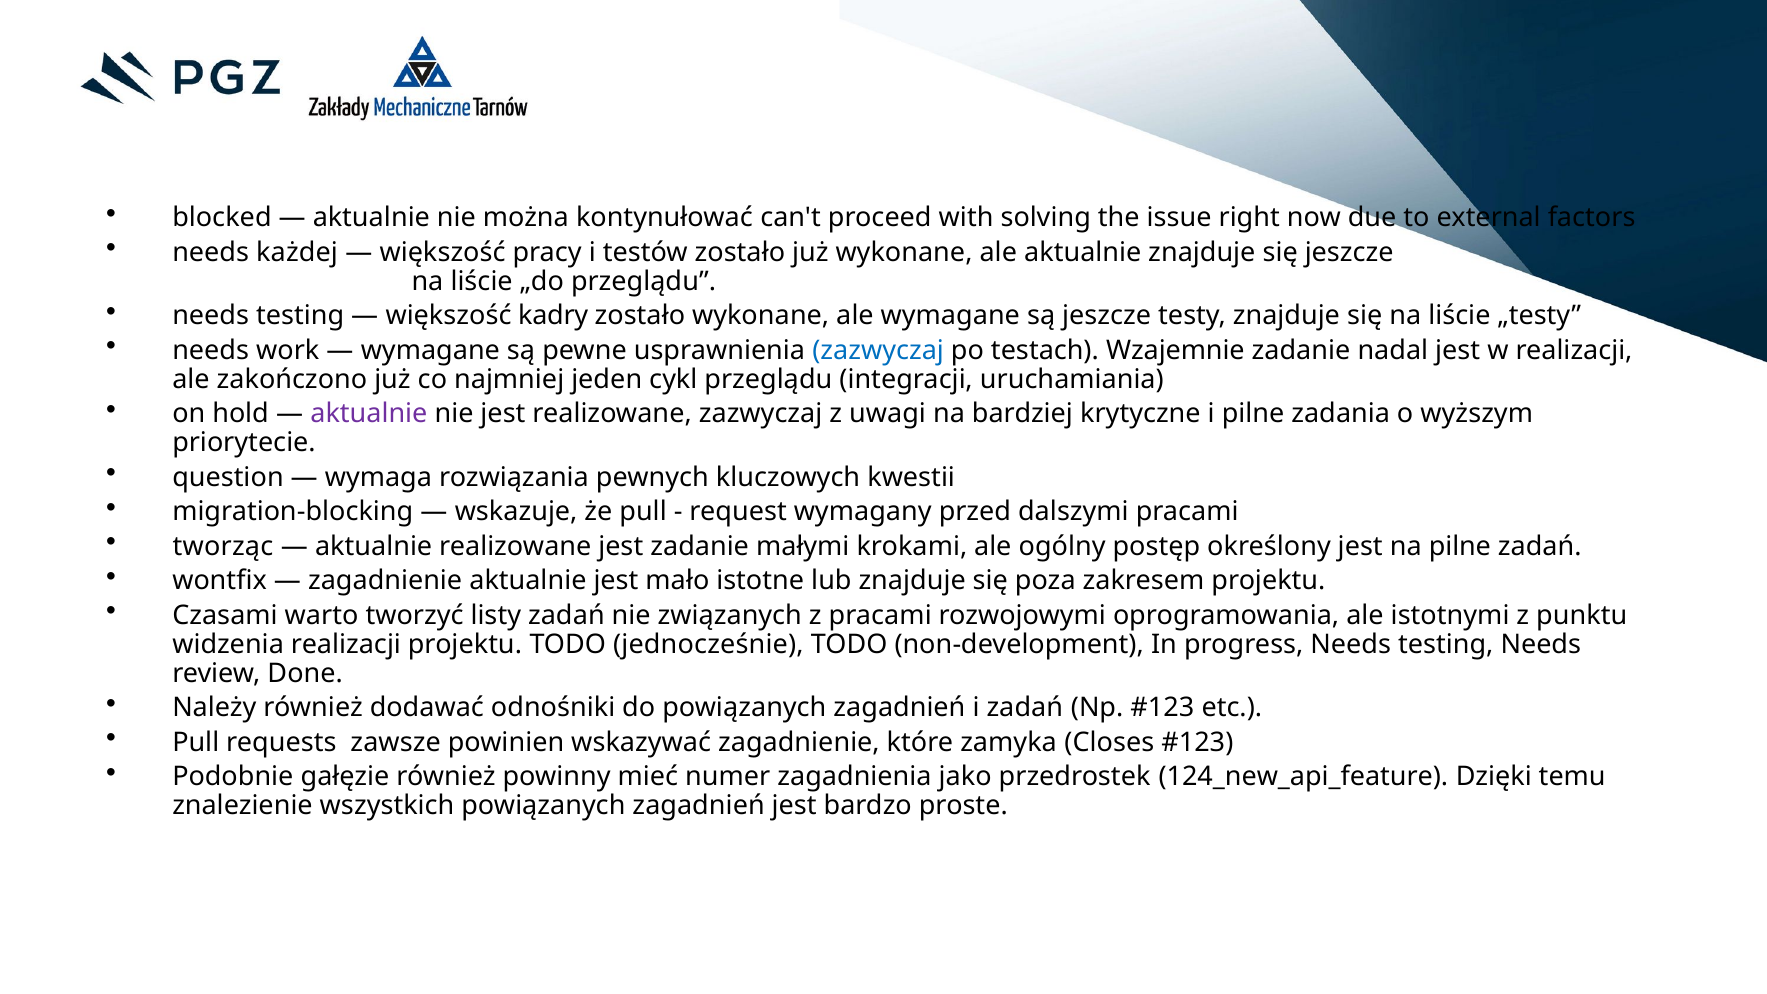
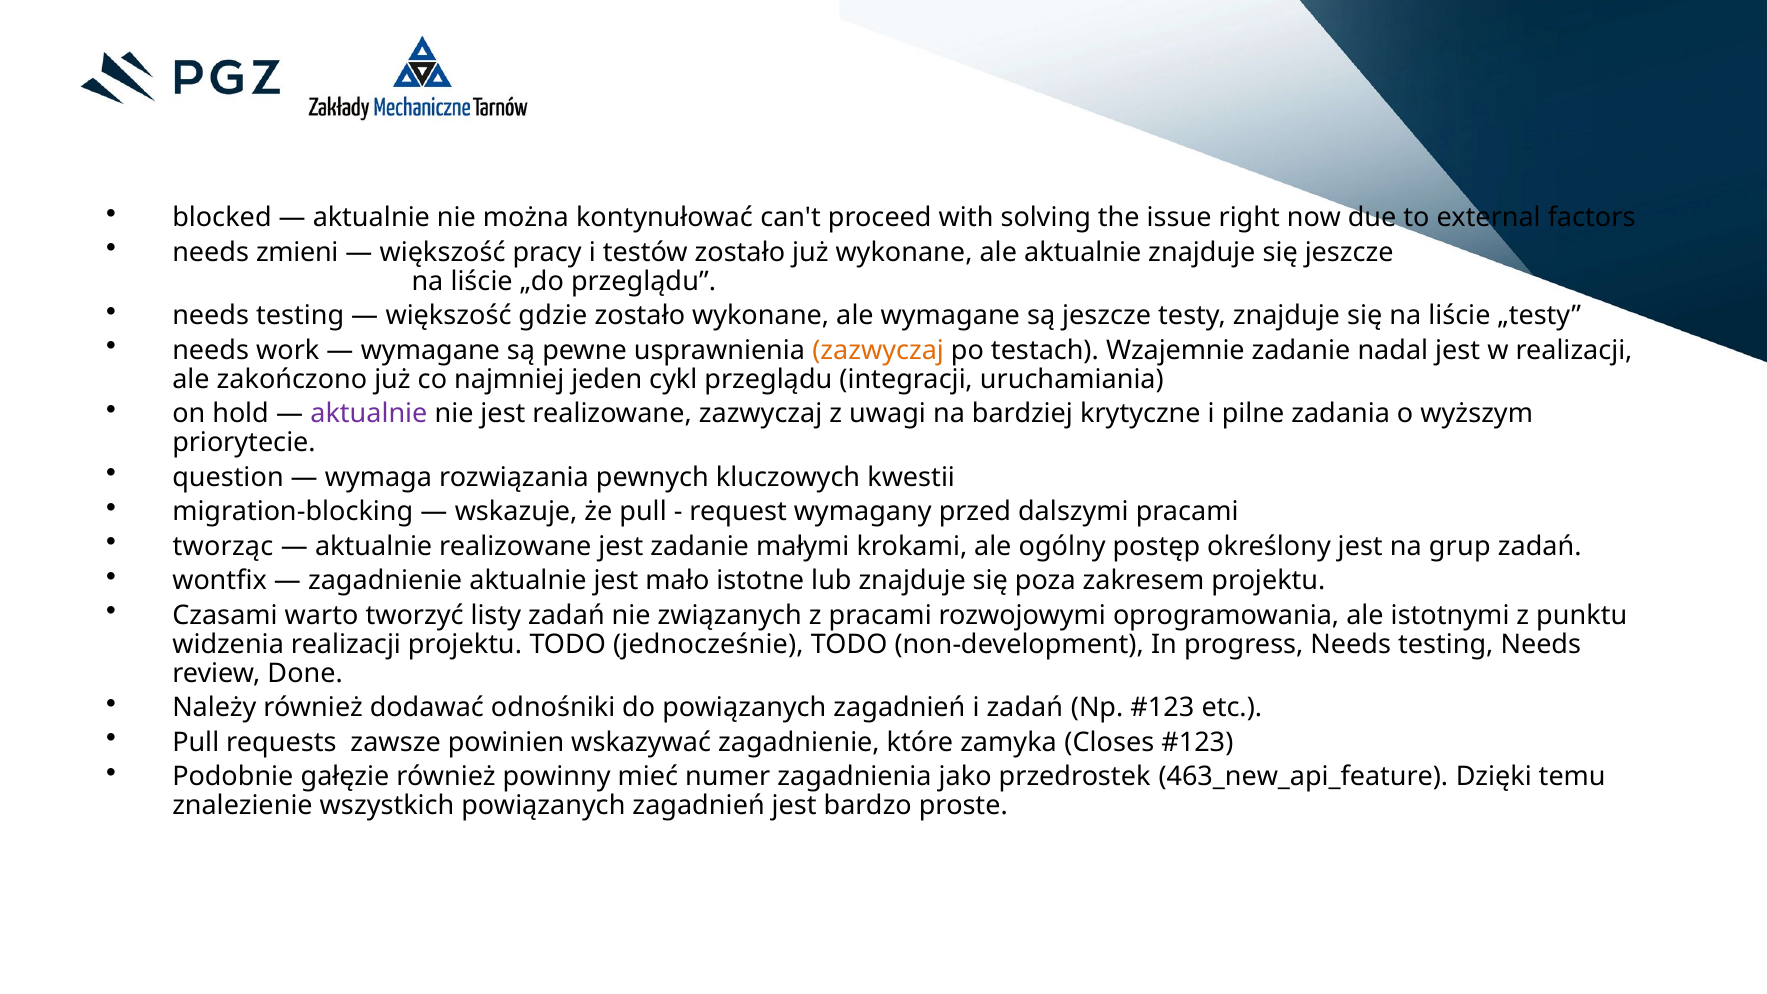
każdej: każdej -> zmieni (297, 252)
kadry: kadry -> gdzie (553, 316)
zazwyczaj colour: blue -> orange (878, 350)
na pilne: pilne -> grup (1460, 546)
124_new_api_feature: 124_new_api_feature -> 463_new_api_feature (1303, 777)
